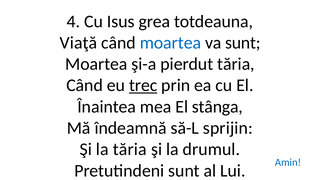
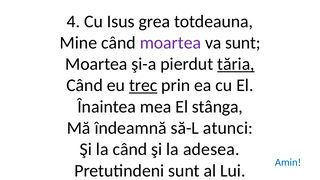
Viaţă: Viaţă -> Mine (78, 43)
moartea colour: blue -> purple (170, 43)
tăria underline: none -> present (236, 64)
sprijin: sprijin -> atunci (228, 128)
la tăria: tăria -> când (130, 149)
drumul: drumul -> adesea (211, 149)
